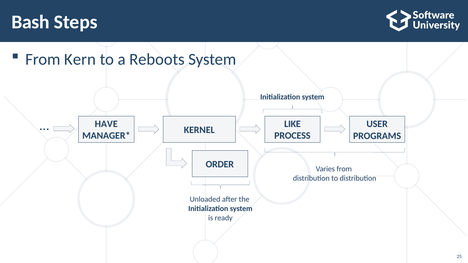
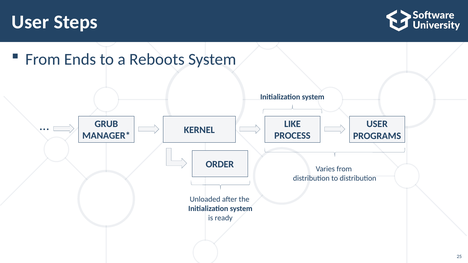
Bash: Bash -> User (30, 22)
Kern: Kern -> Ends (80, 59)
HAVE: HAVE -> GRUB (106, 124)
